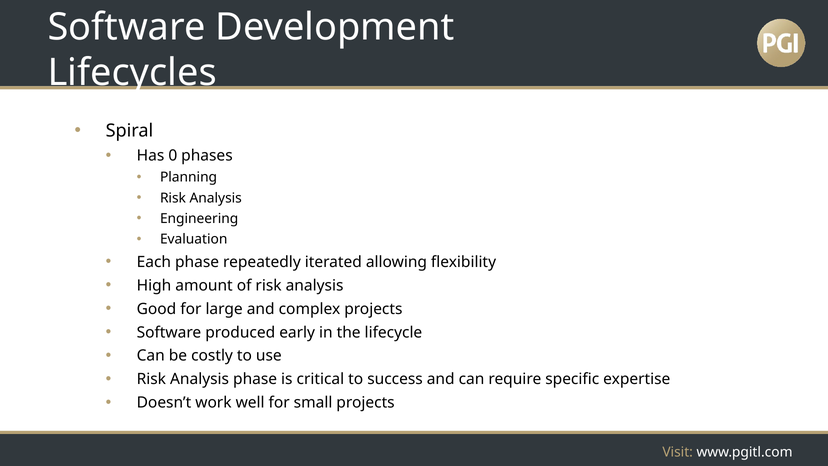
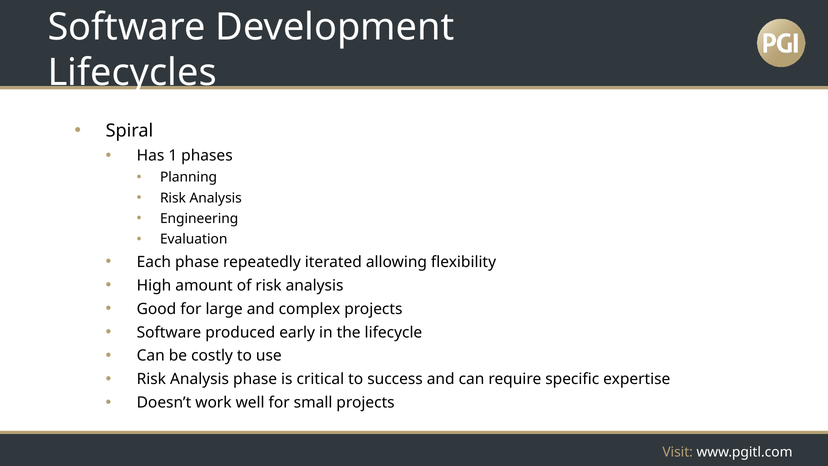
0: 0 -> 1 (173, 156)
